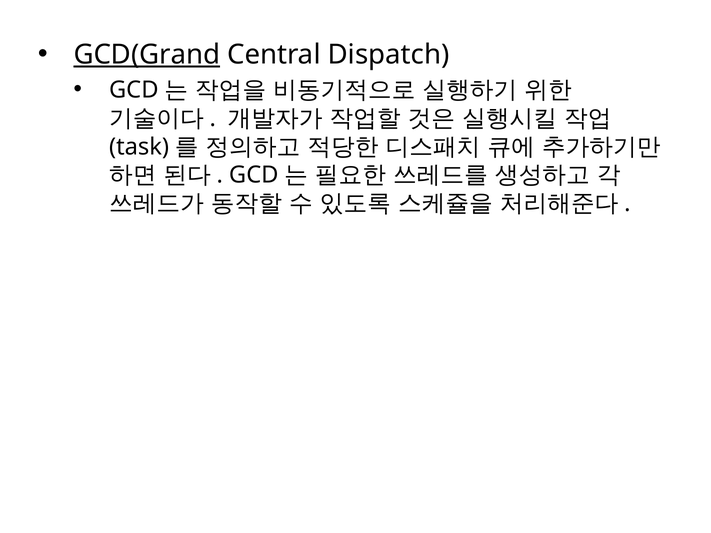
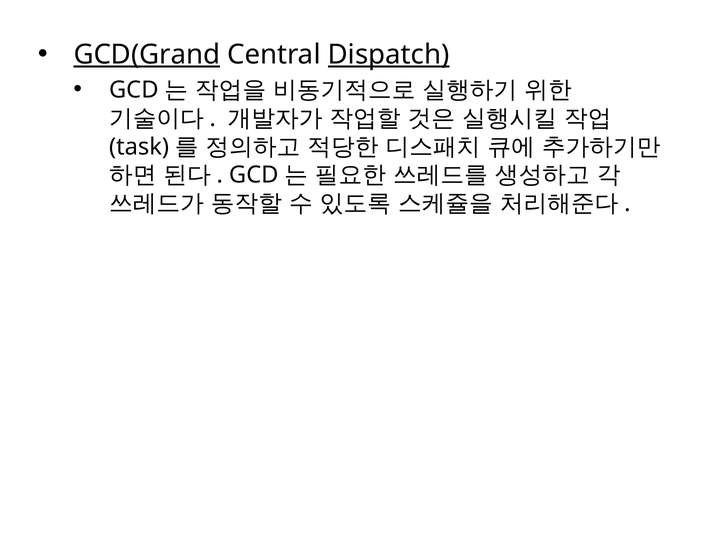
Dispatch underline: none -> present (389, 55)
